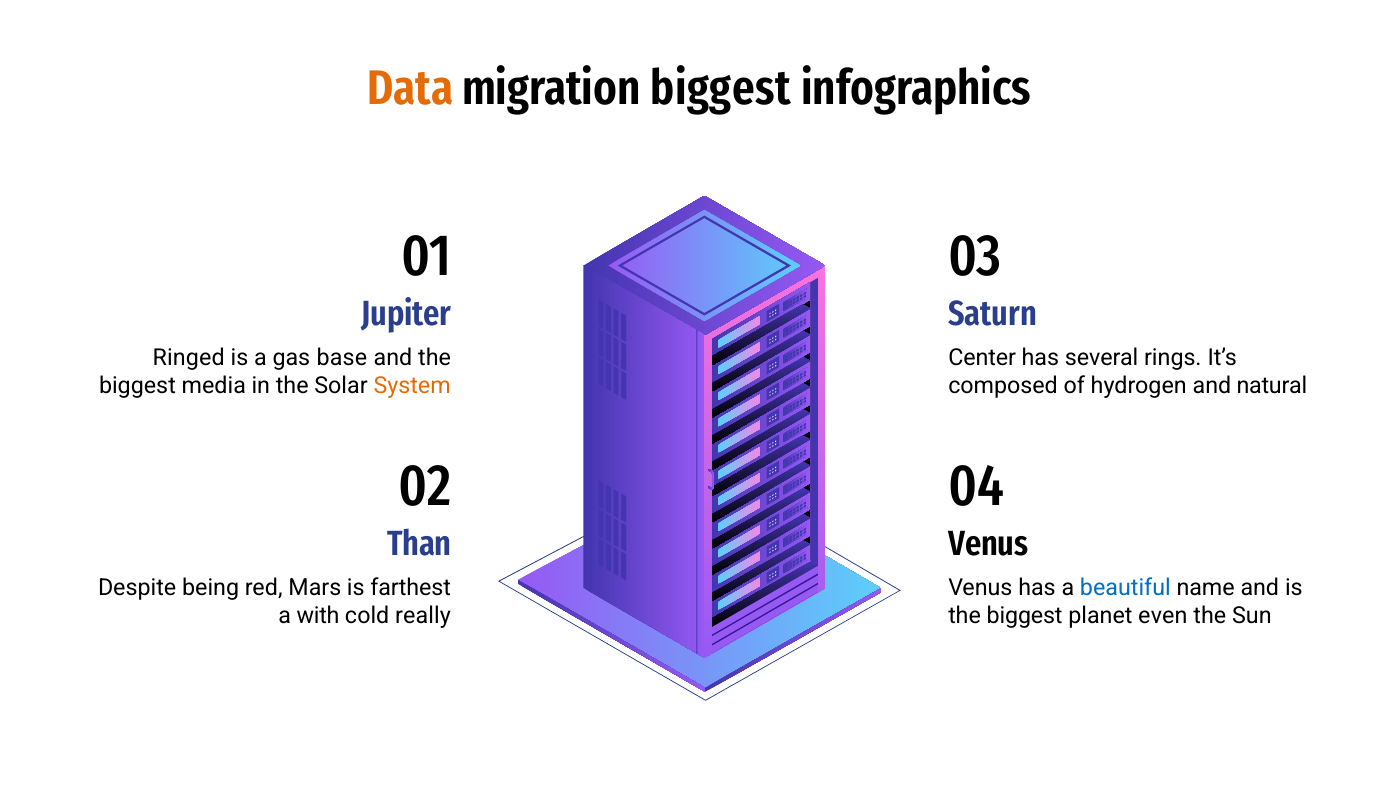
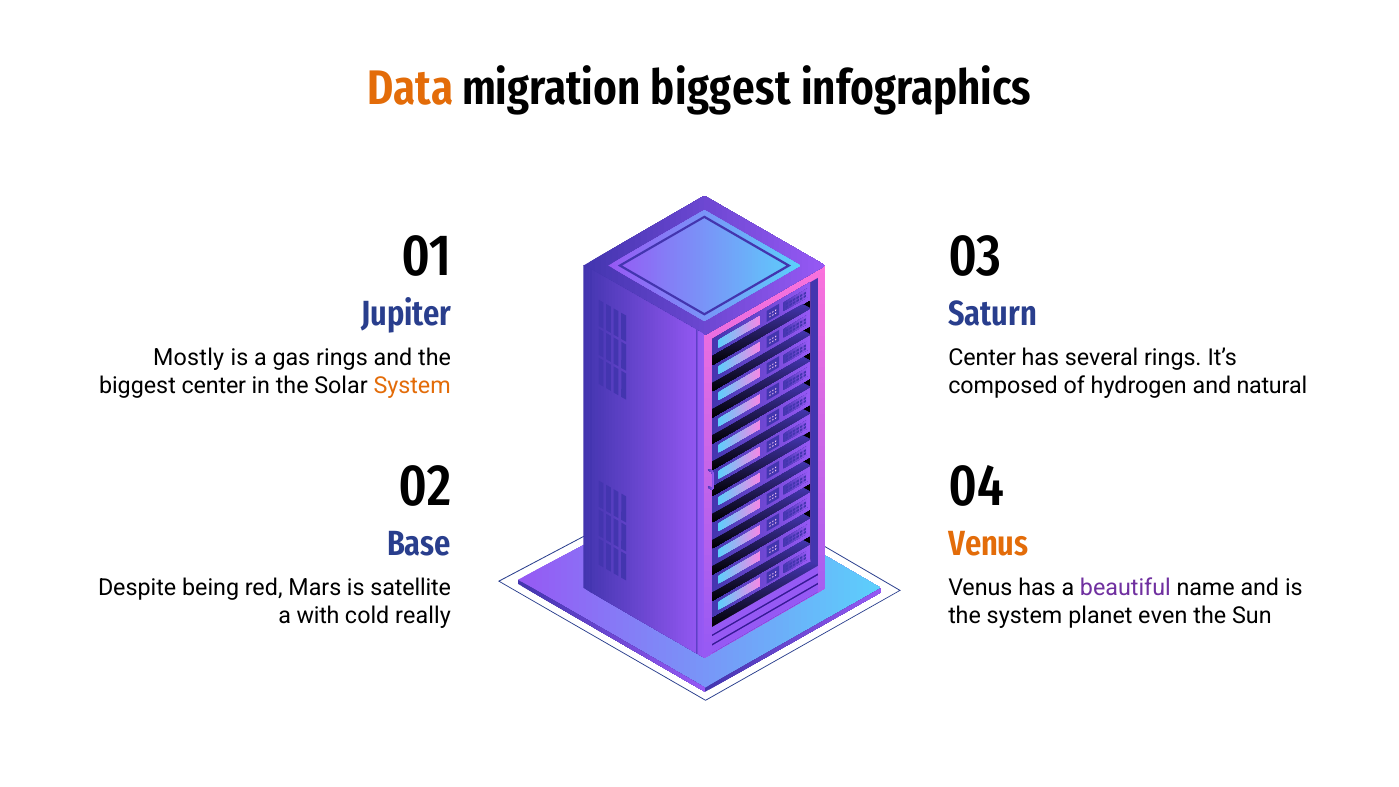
Ringed: Ringed -> Mostly (189, 358)
gas base: base -> rings (342, 358)
biggest media: media -> center (214, 386)
Than: Than -> Base (419, 544)
Venus colour: black -> orange (988, 544)
farthest: farthest -> satellite (411, 588)
beautiful colour: blue -> purple (1125, 588)
biggest: biggest -> system (1025, 616)
